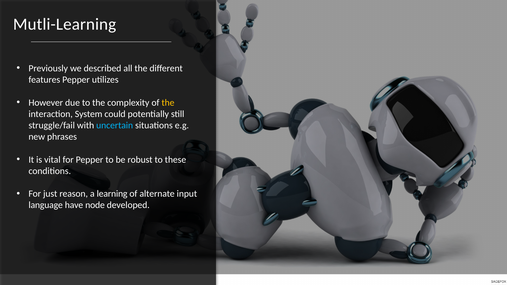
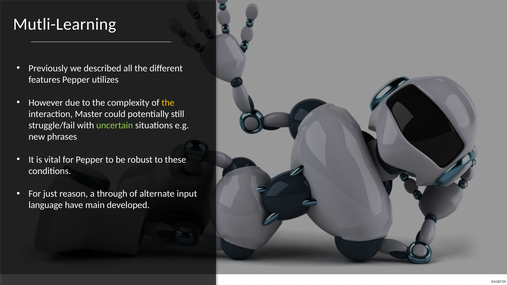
System: System -> Master (89, 114)
uncertain colour: light blue -> light green (115, 125)
learning: learning -> through (112, 194)
node: node -> main (95, 205)
